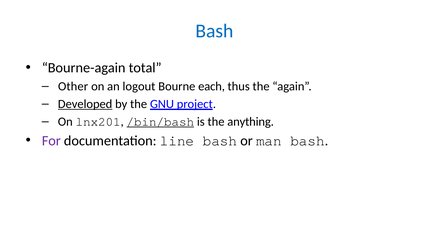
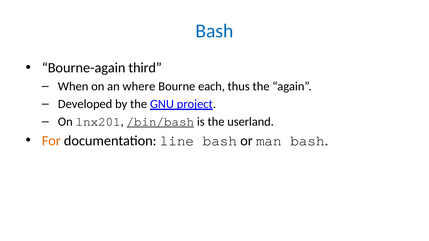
total: total -> third (145, 68)
Other: Other -> When (73, 87)
logout: logout -> where (139, 87)
Developed underline: present -> none (85, 104)
anything: anything -> userland (251, 122)
For colour: purple -> orange (51, 141)
